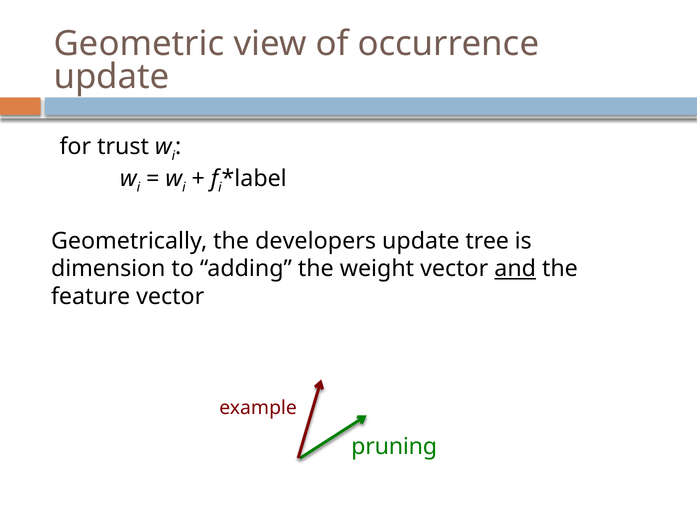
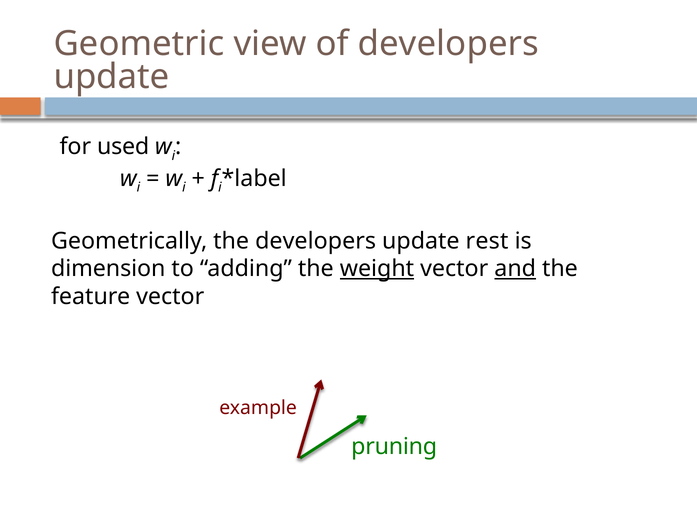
of occurrence: occurrence -> developers (448, 44)
trust: trust -> used (123, 147)
tree: tree -> rest (487, 241)
weight underline: none -> present (377, 269)
